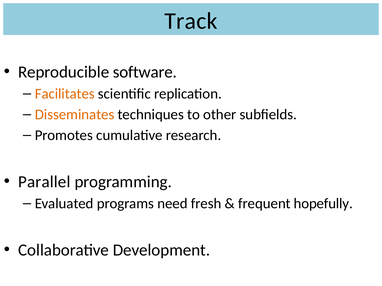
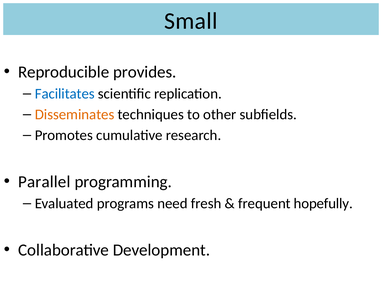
Track: Track -> Small (191, 21)
software: software -> provides (145, 72)
Facilitates colour: orange -> blue (65, 94)
